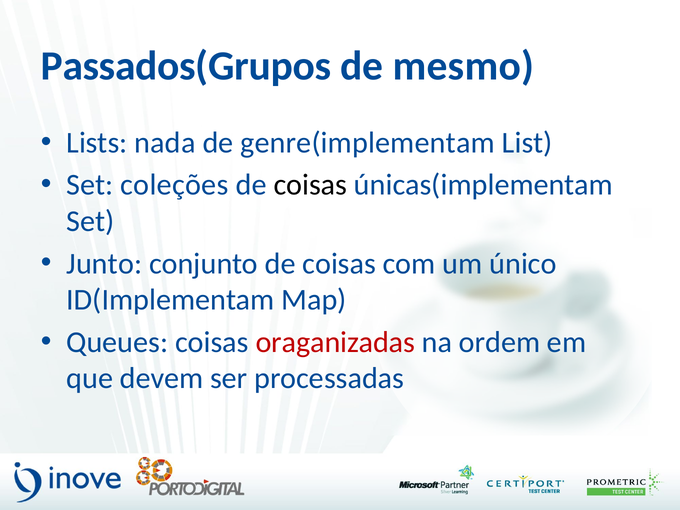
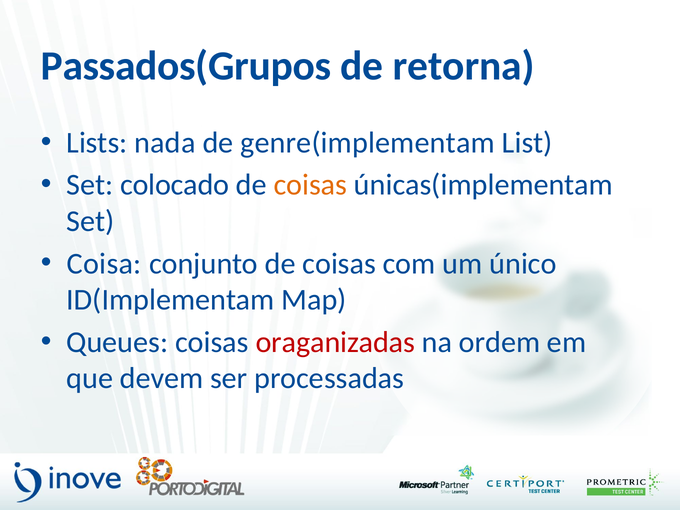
mesmo: mesmo -> retorna (464, 66)
coleções: coleções -> colocado (175, 185)
coisas colour: black -> orange (310, 185)
Junto: Junto -> Coisa (104, 264)
